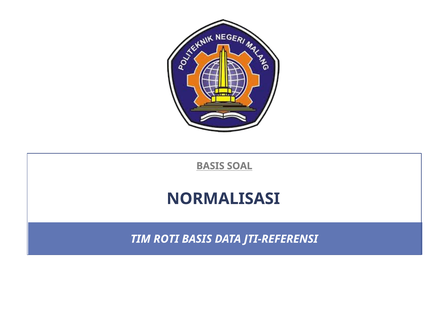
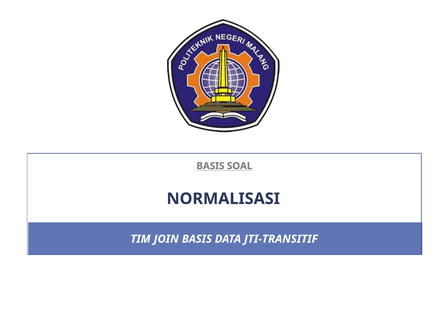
ROTI: ROTI -> JOIN (166, 239)
JTI-REFERENSI: JTI-REFERENSI -> JTI-TRANSITIF (281, 239)
